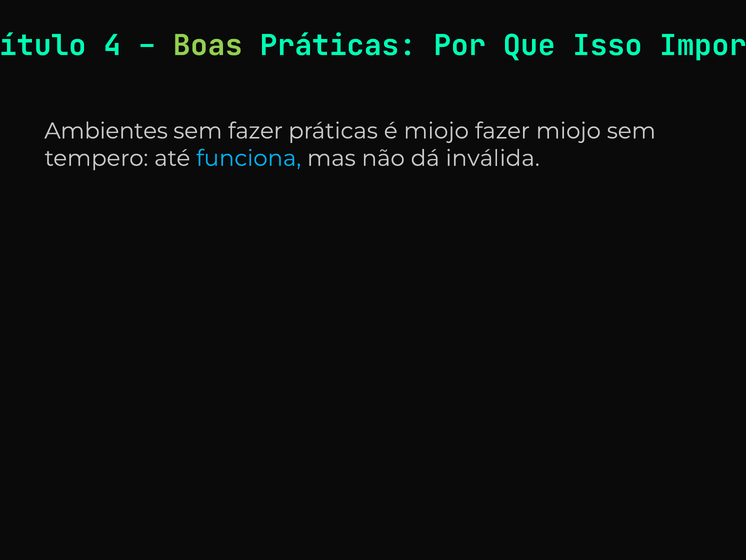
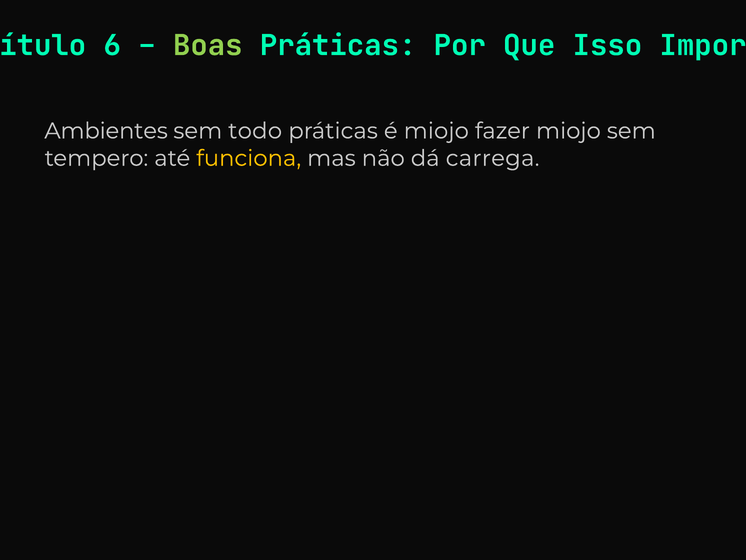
4: 4 -> 6 (112, 45)
sem fazer: fazer -> todo (255, 131)
funciona colour: light blue -> yellow (249, 158)
inválida: inválida -> carrega (493, 158)
